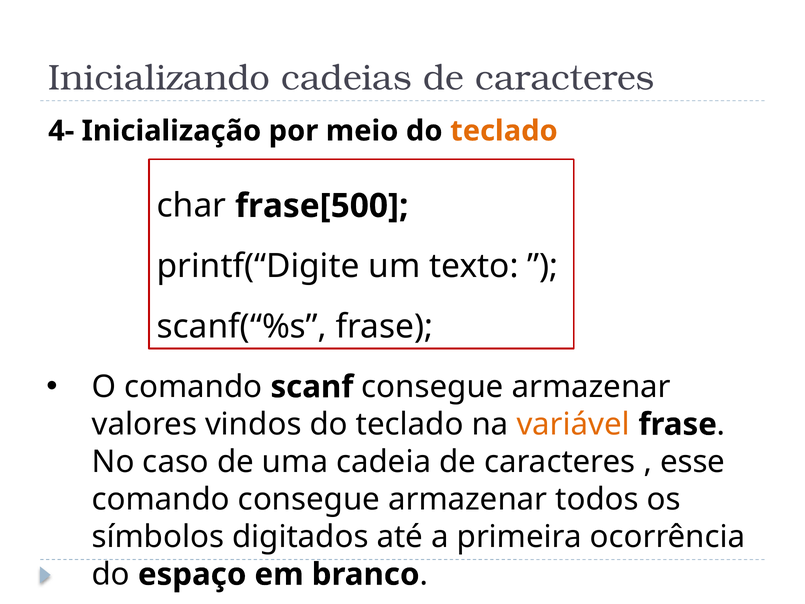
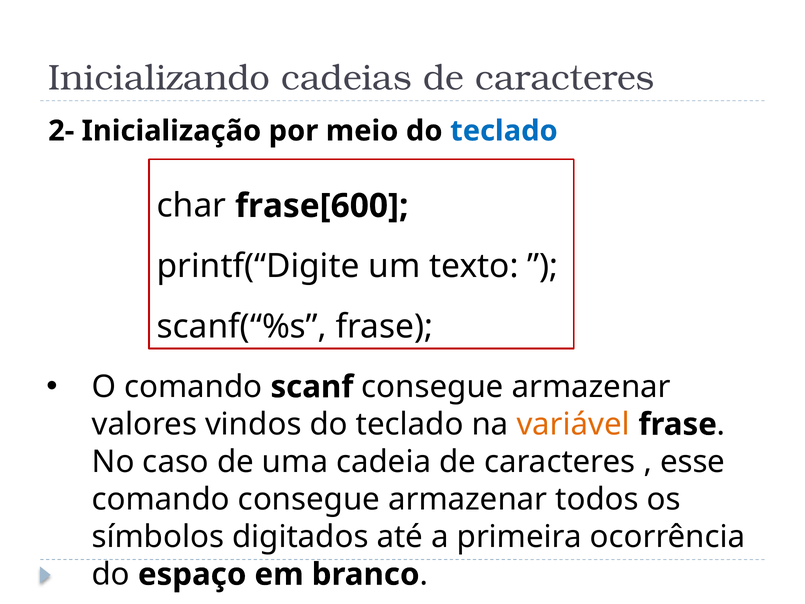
4-: 4- -> 2- (61, 131)
teclado colour: orange -> blue (504, 131)
frase[500: frase[500 -> frase[600 (322, 206)
